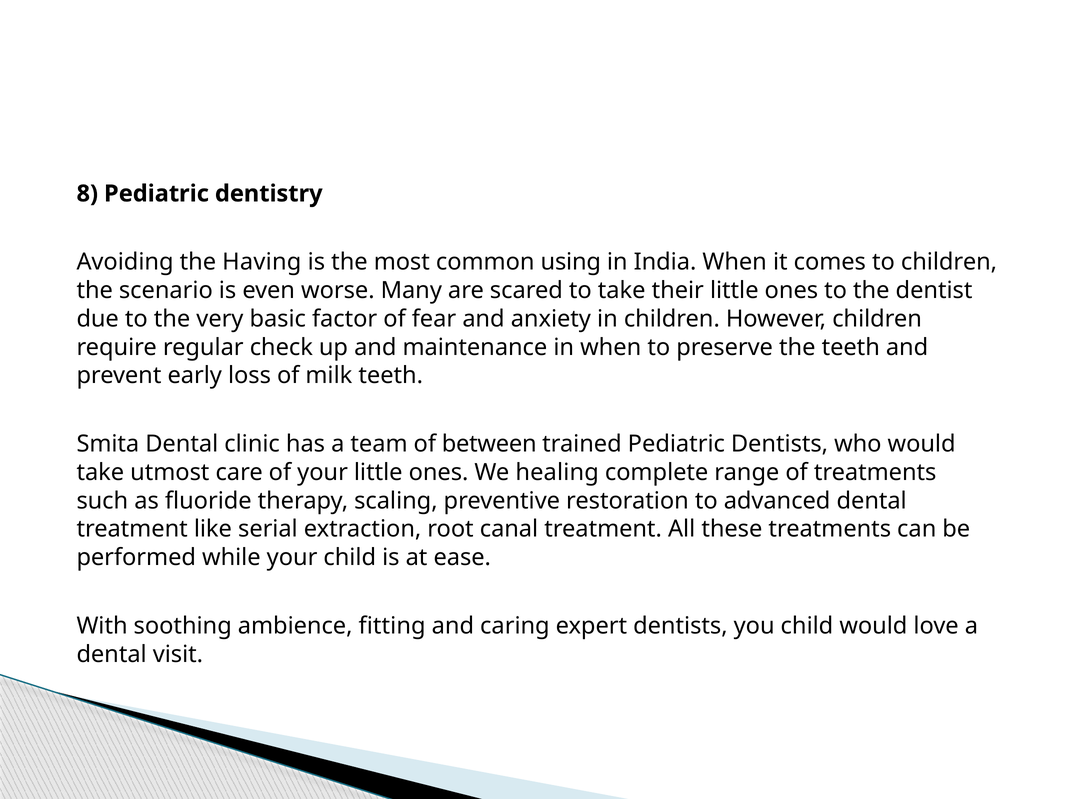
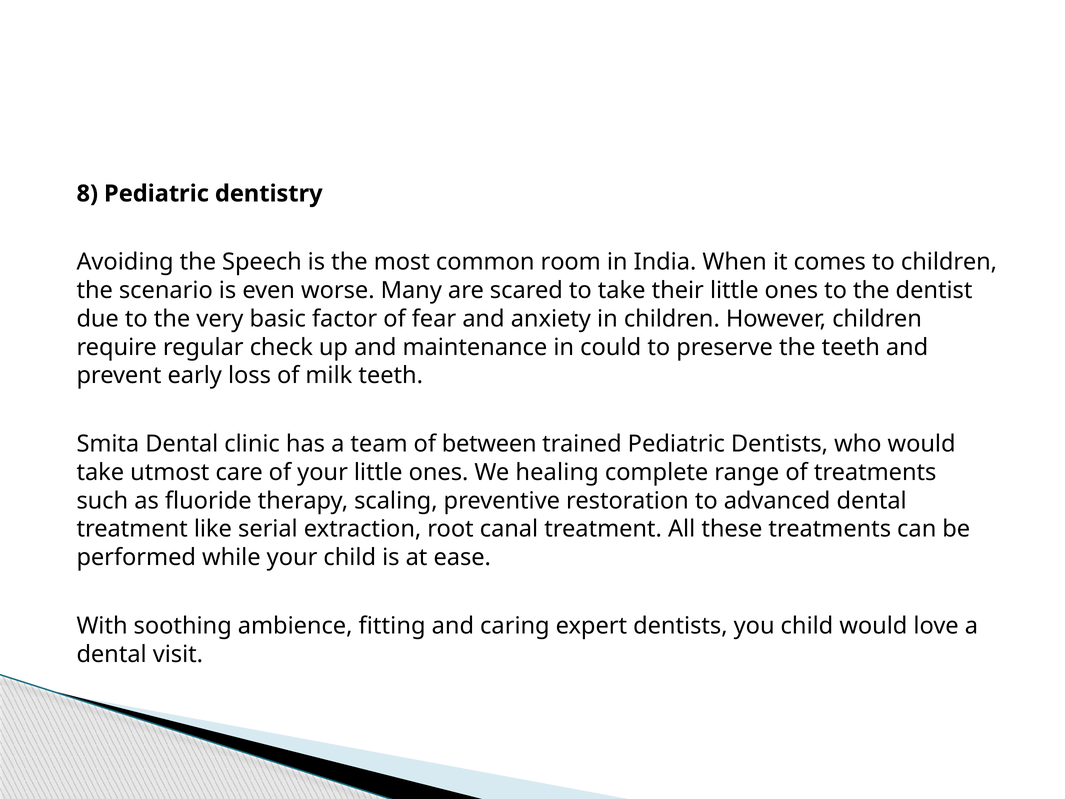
Having: Having -> Speech (262, 262)
using: using -> room (571, 262)
in when: when -> could (611, 347)
